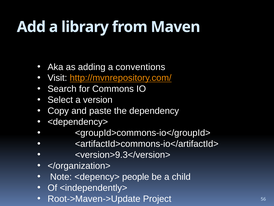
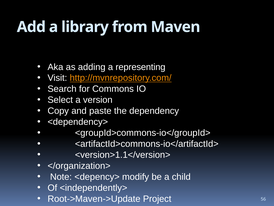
conventions: conventions -> representing (140, 67)
<version>9.3</version>: <version>9.3</version> -> <version>1.1</version> (123, 155)
people: people -> modify (136, 176)
